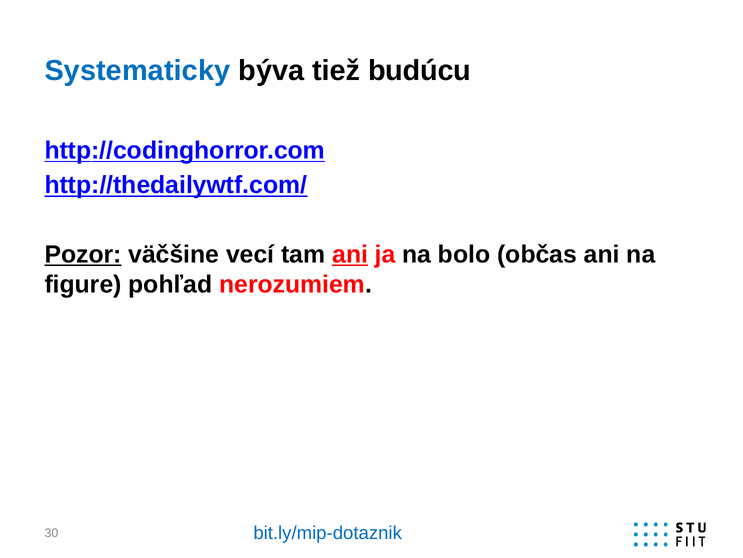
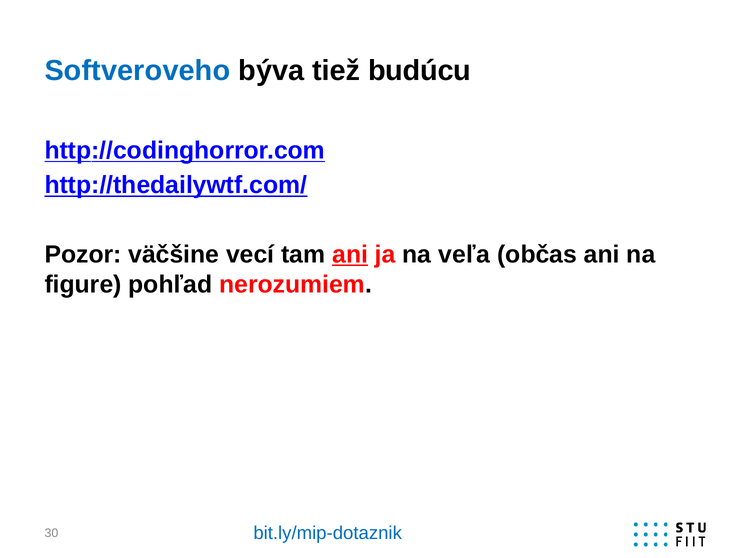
Systematicky: Systematicky -> Softveroveho (137, 71)
Pozor underline: present -> none (83, 254)
bolo: bolo -> veľa (464, 254)
